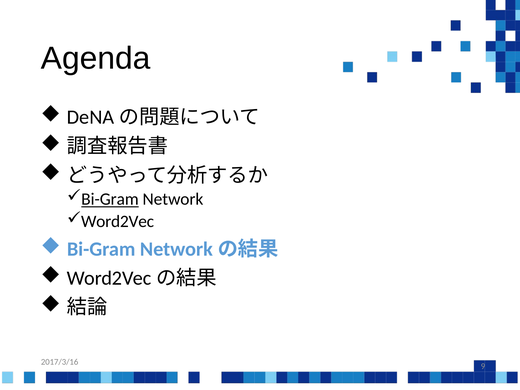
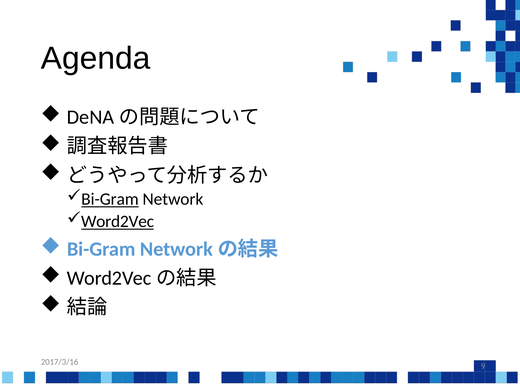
Word2Vec underline: none -> present (118, 222)
